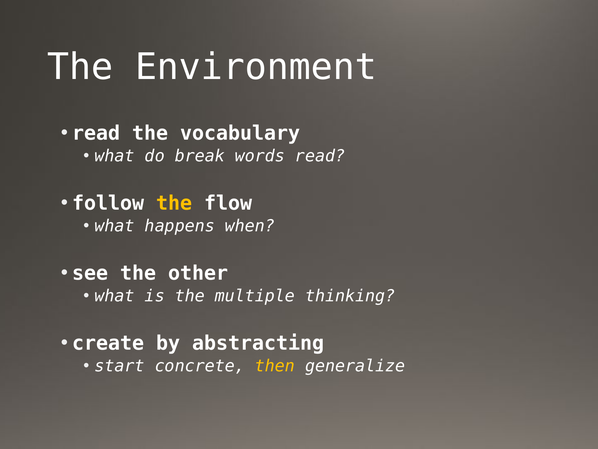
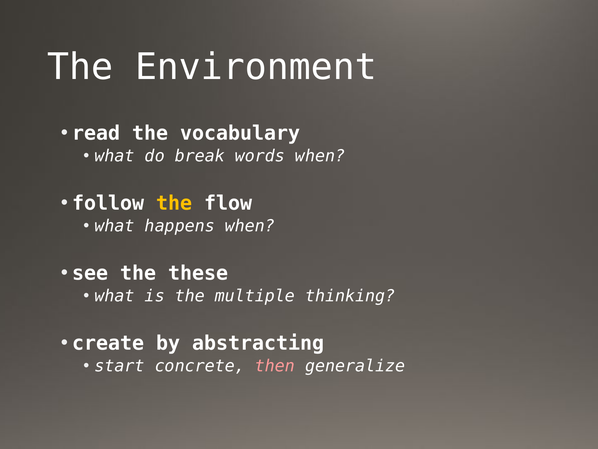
words read: read -> when (320, 156)
other: other -> these (198, 273)
then colour: yellow -> pink (275, 366)
